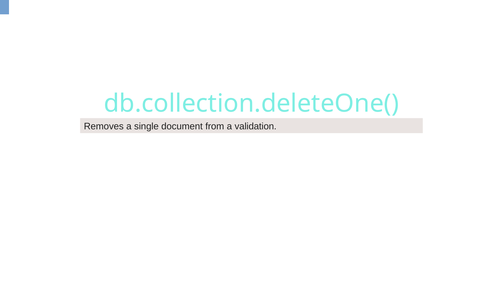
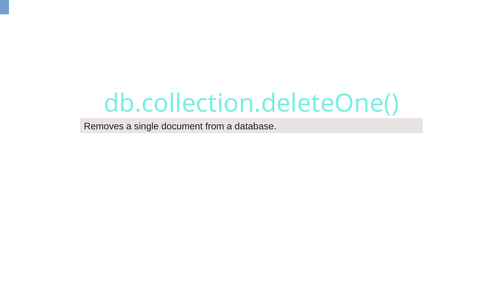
validation: validation -> database (256, 126)
